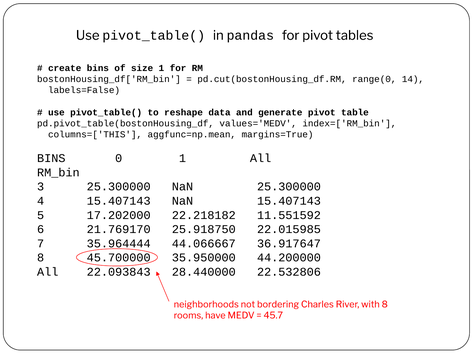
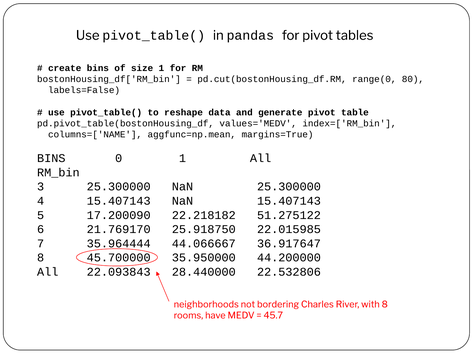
14: 14 -> 80 (413, 79)
columns=['THIS: columns=['THIS -> columns=['NAME (95, 134)
17.202000: 17.202000 -> 17.200090 (119, 215)
11.551592: 11.551592 -> 51.275122 (289, 215)
